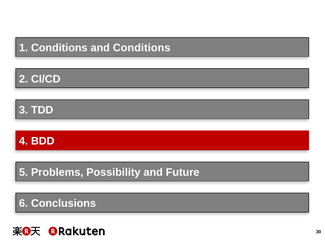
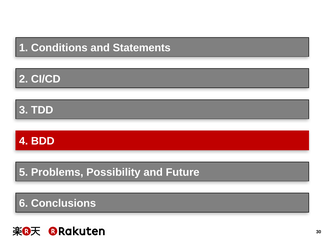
and Conditions: Conditions -> Statements (142, 48)
